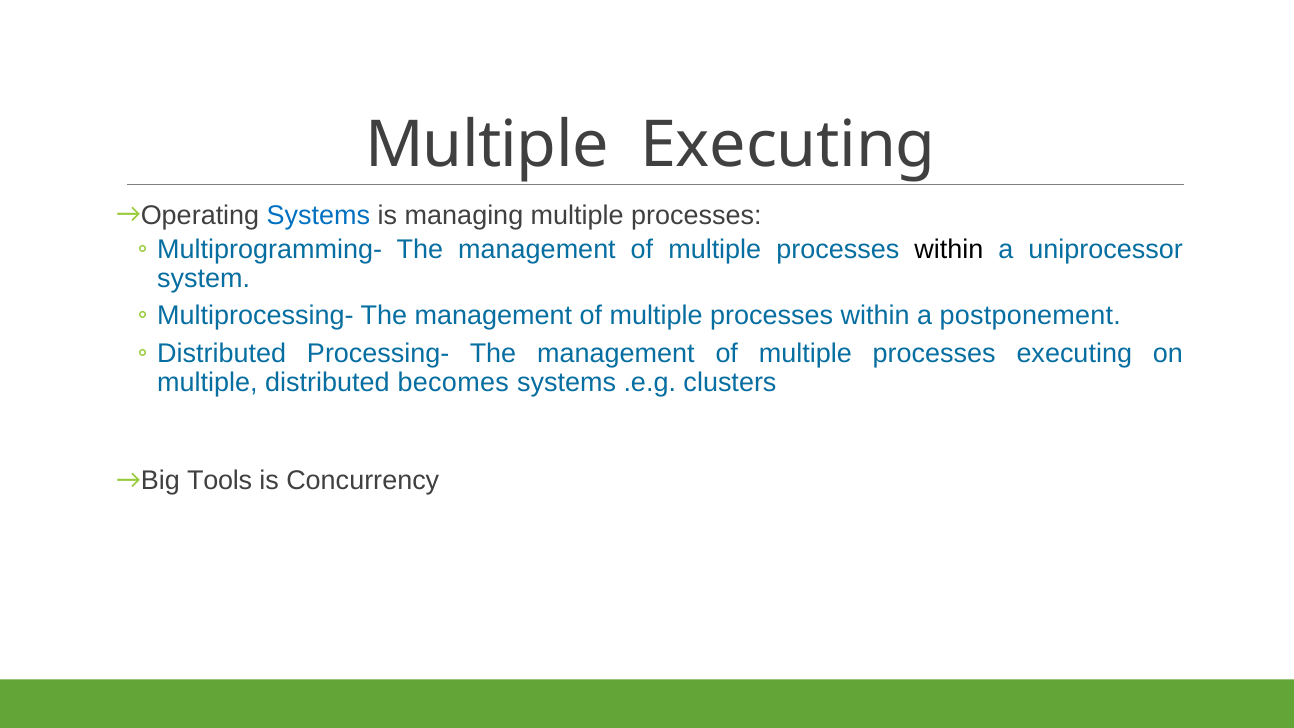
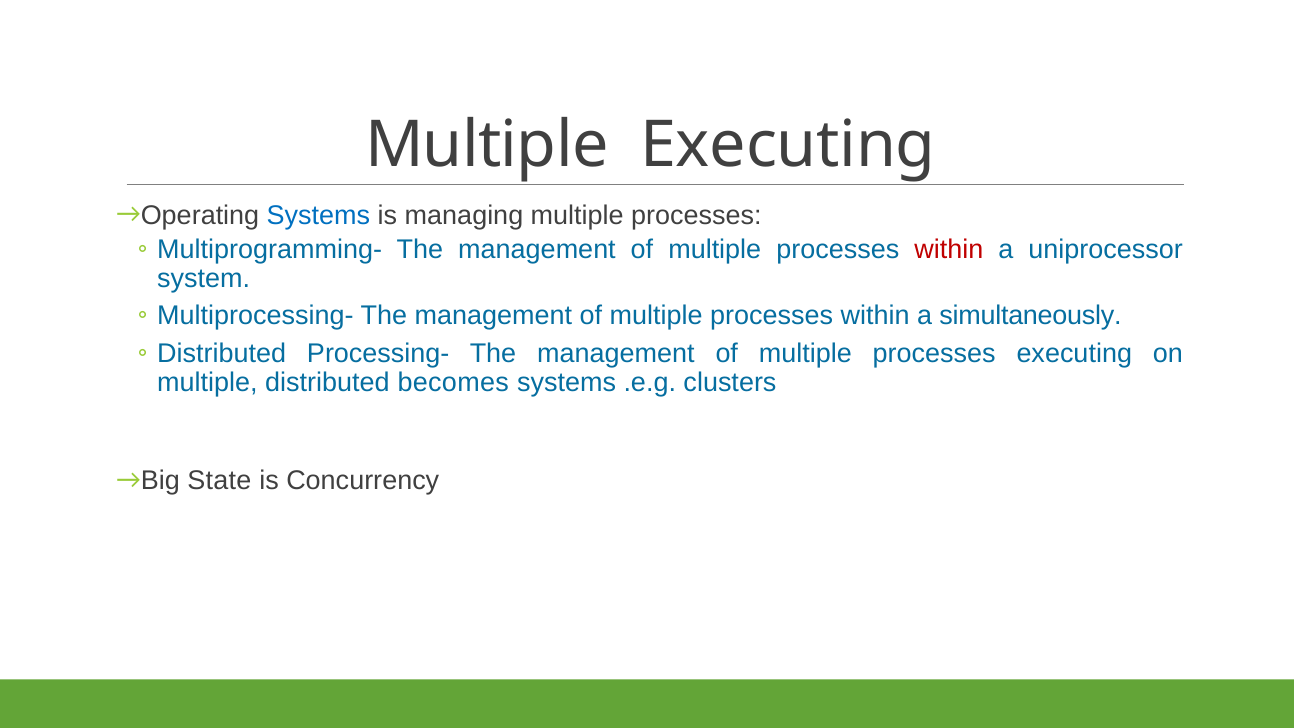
within colour: black -> red (949, 250)
postponement: postponement -> simultaneously (1030, 316)
Tools: Tools -> State (219, 481)
